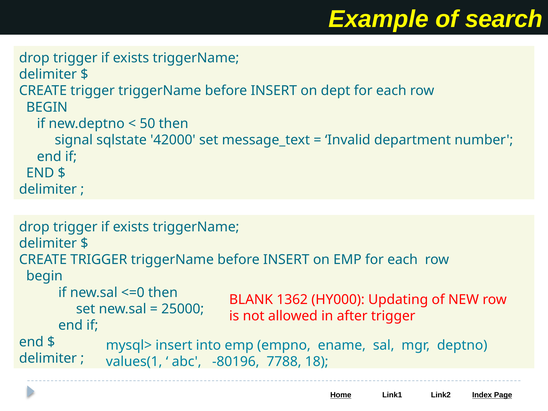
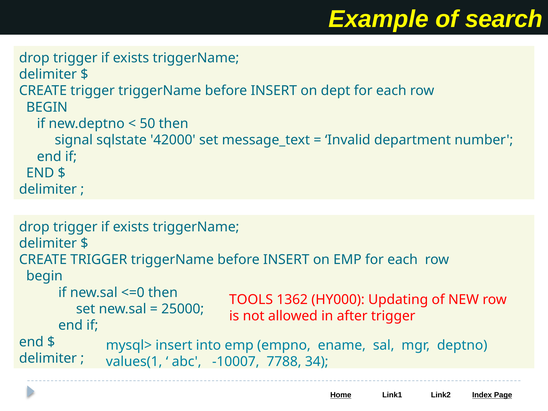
BLANK: BLANK -> TOOLS (251, 300)
-80196: -80196 -> -10007 (236, 362)
18: 18 -> 34 (317, 362)
